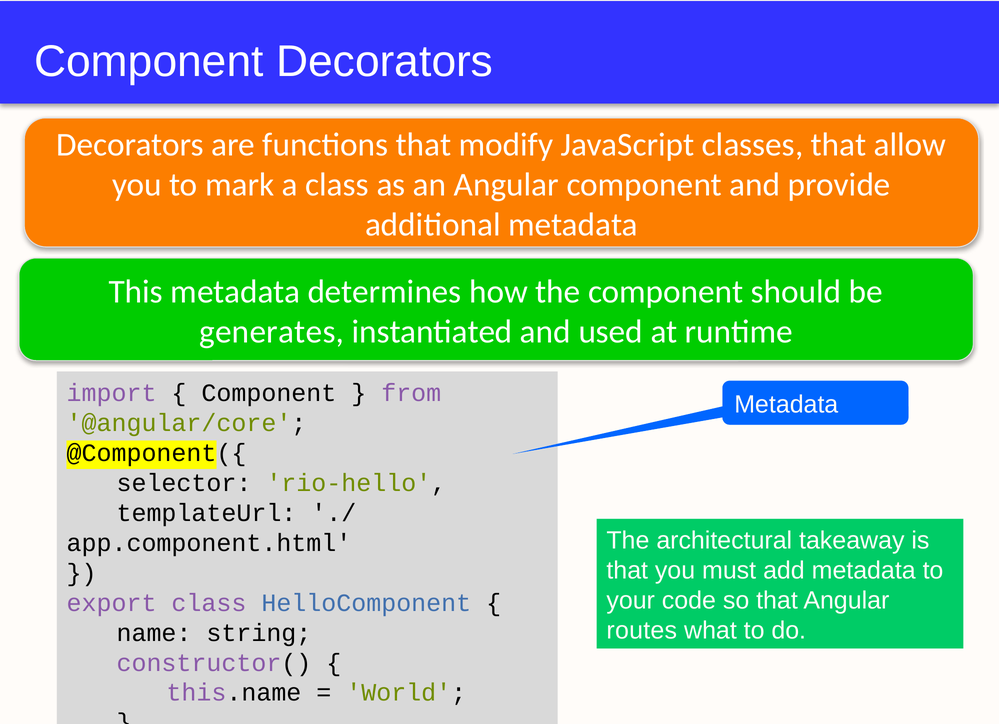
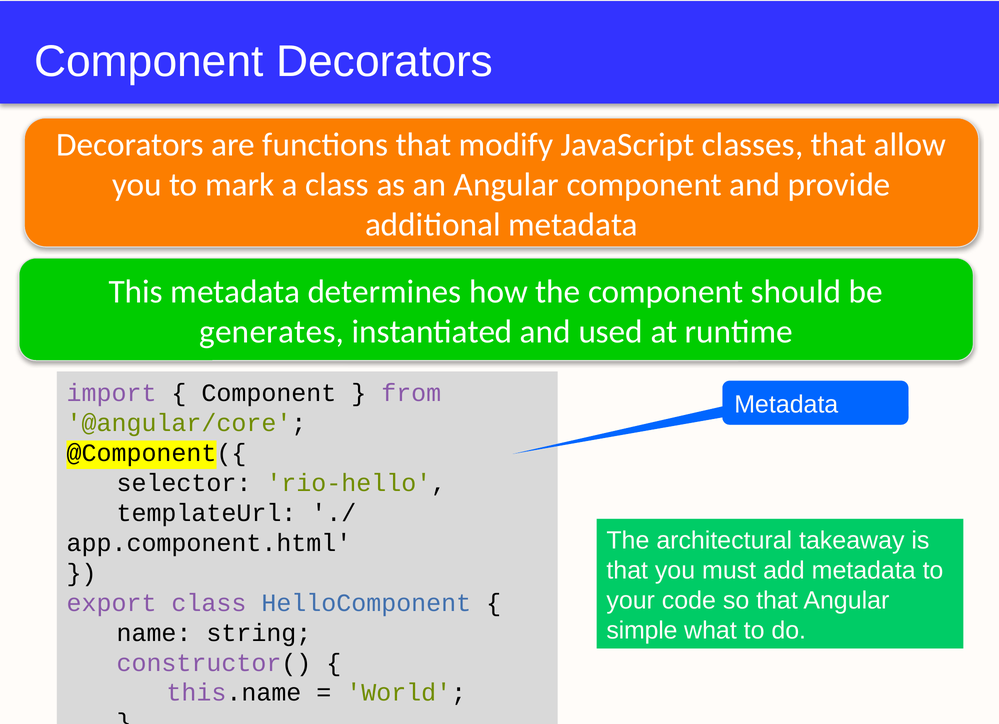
routes: routes -> simple (642, 631)
